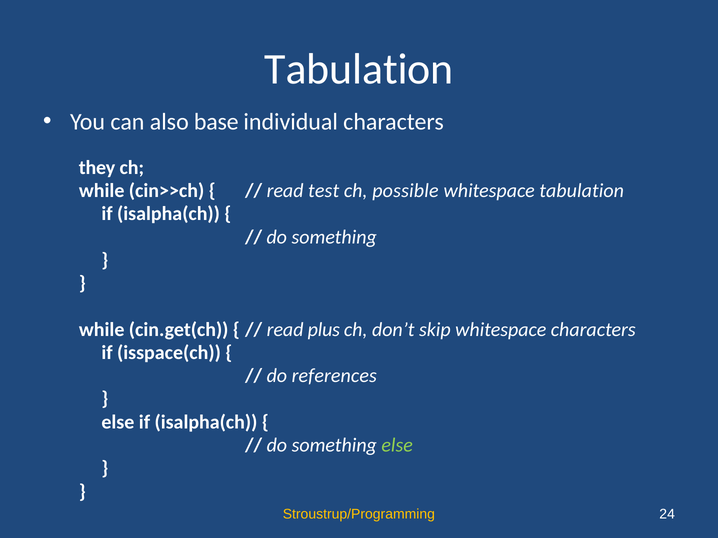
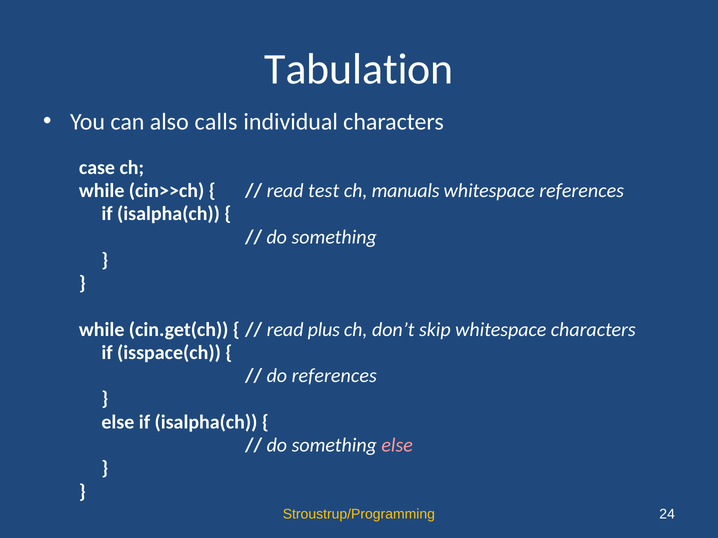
base: base -> calls (216, 122)
they: they -> case (97, 168)
possible: possible -> manuals (406, 191)
whitespace tabulation: tabulation -> references (582, 191)
else colour: light green -> pink (397, 446)
